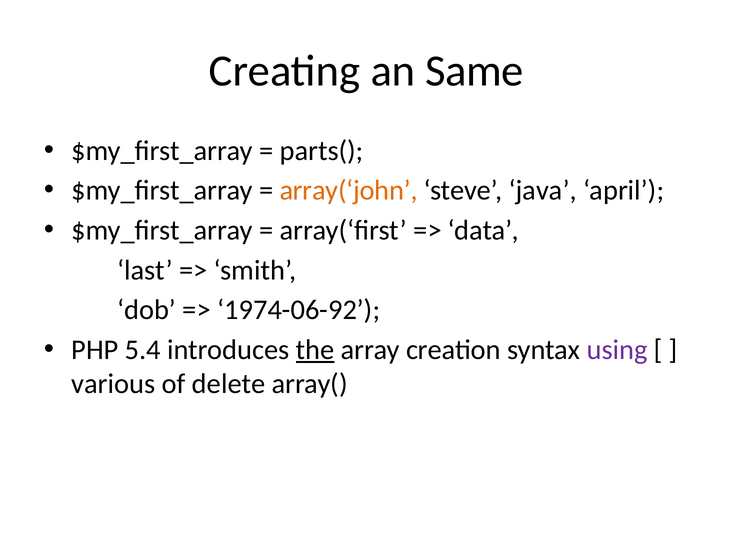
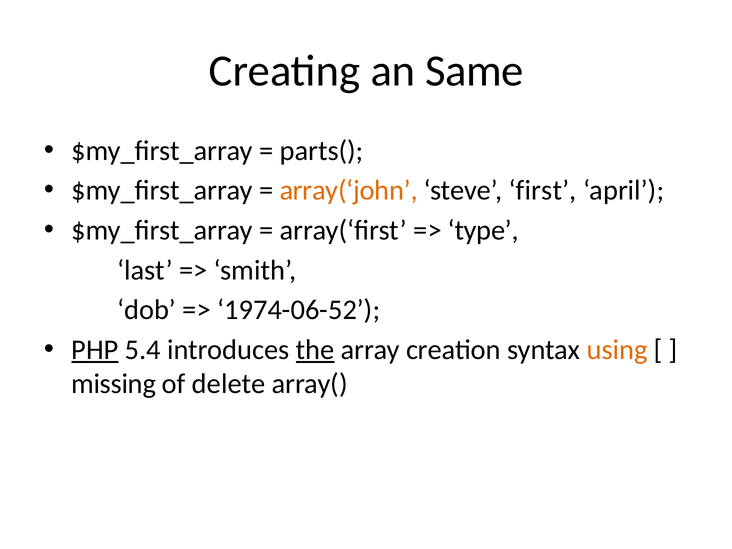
java: java -> first (543, 191)
data: data -> type (483, 230)
1974-06-92: 1974-06-92 -> 1974-06-52 (299, 310)
PHP underline: none -> present (95, 350)
using colour: purple -> orange (617, 350)
various: various -> missing (114, 384)
